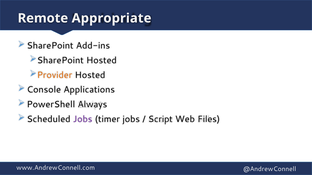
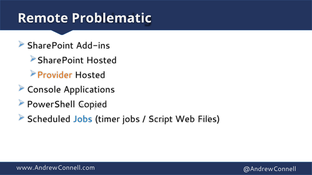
Appropriate: Appropriate -> Problematic (112, 18)
Always: Always -> Copied (92, 105)
Jobs colour: purple -> blue (83, 119)
